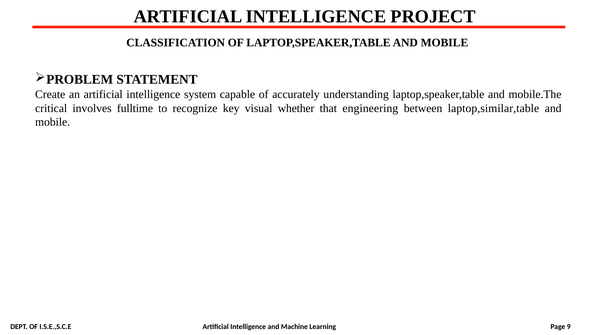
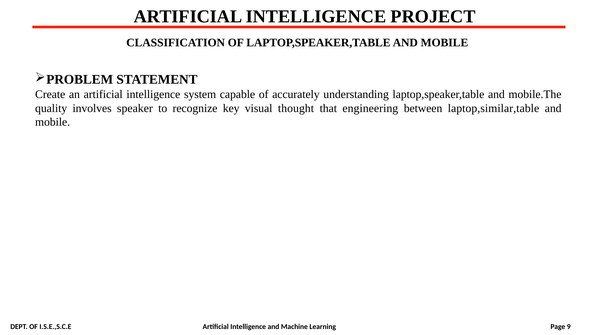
critical: critical -> quality (51, 108)
fulltime: fulltime -> speaker (135, 108)
whether: whether -> thought (296, 108)
